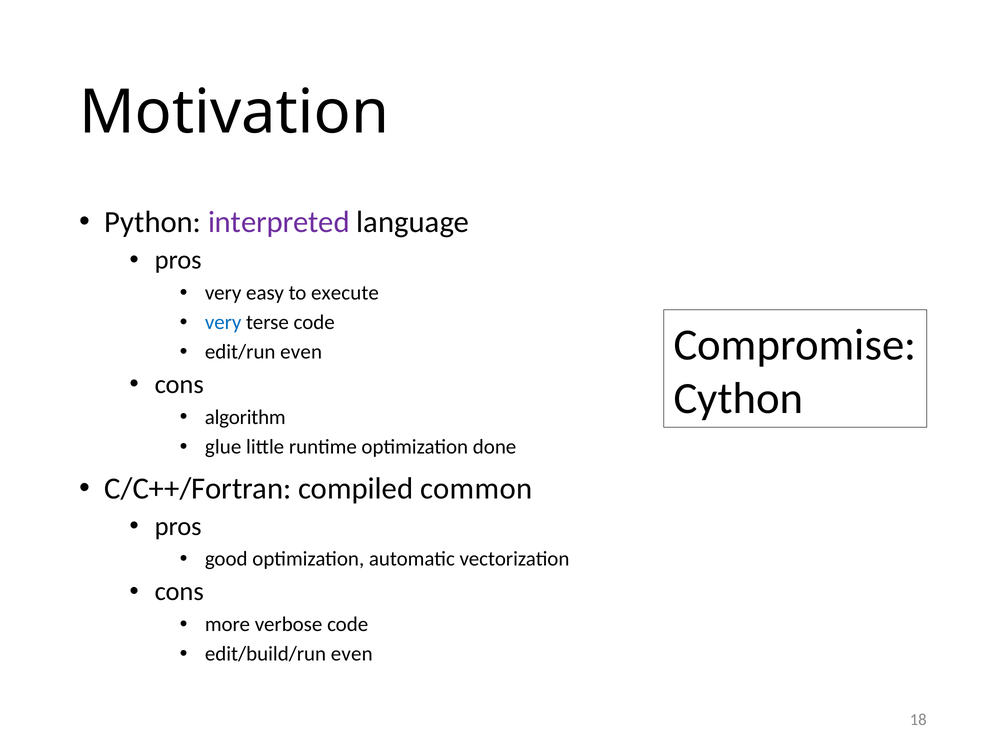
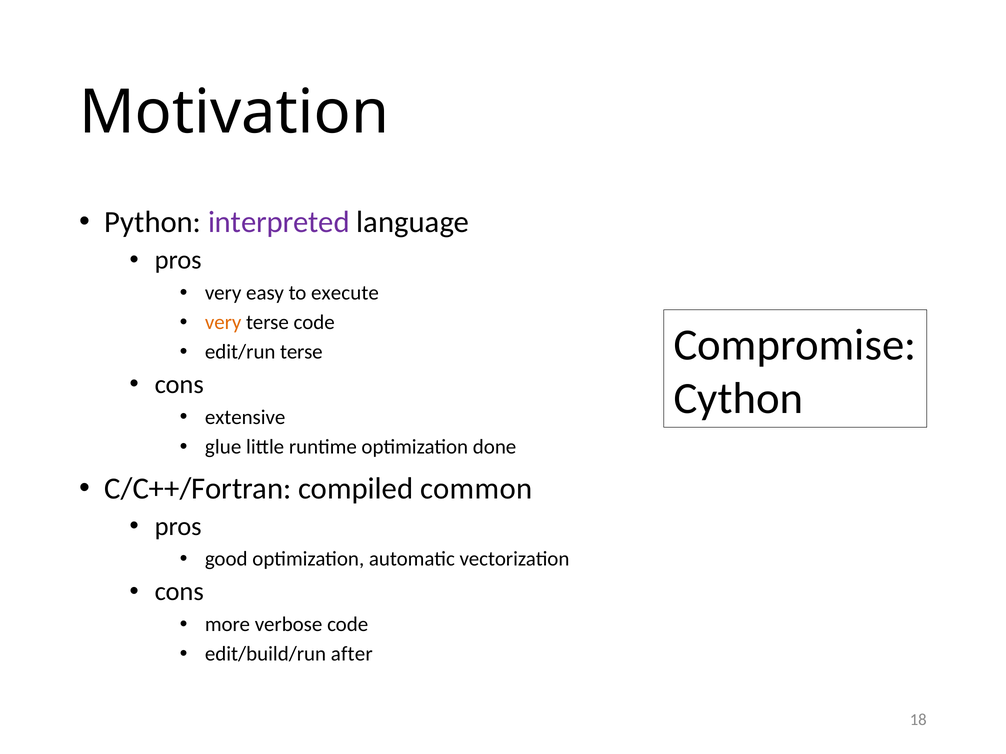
very colour: blue -> orange (223, 322)
edit/run even: even -> terse (301, 352)
algorithm: algorithm -> extensive (245, 417)
edit/build/run even: even -> after (352, 654)
